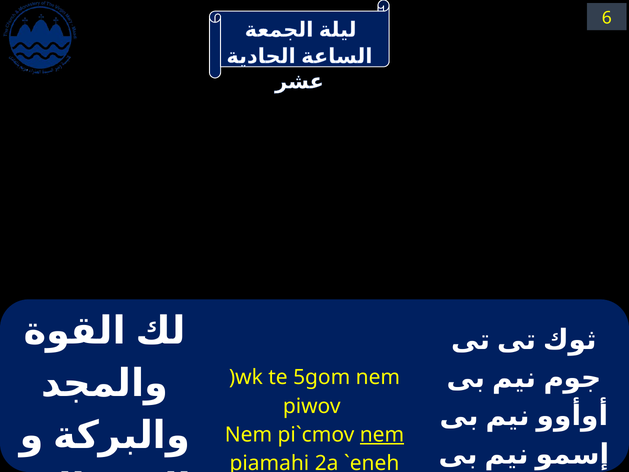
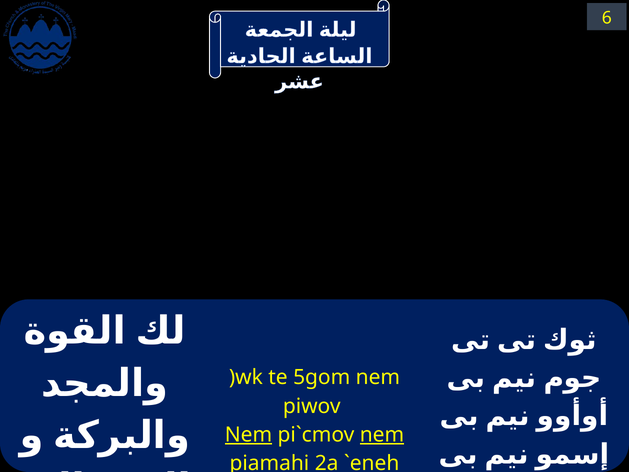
Nem underline: none -> present (248, 435)
